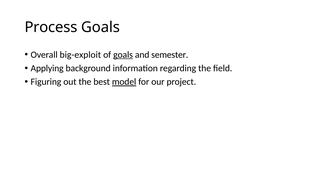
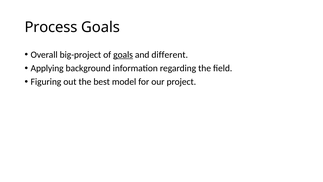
big-exploit: big-exploit -> big-project (80, 55)
semester: semester -> different (170, 55)
model underline: present -> none (124, 82)
